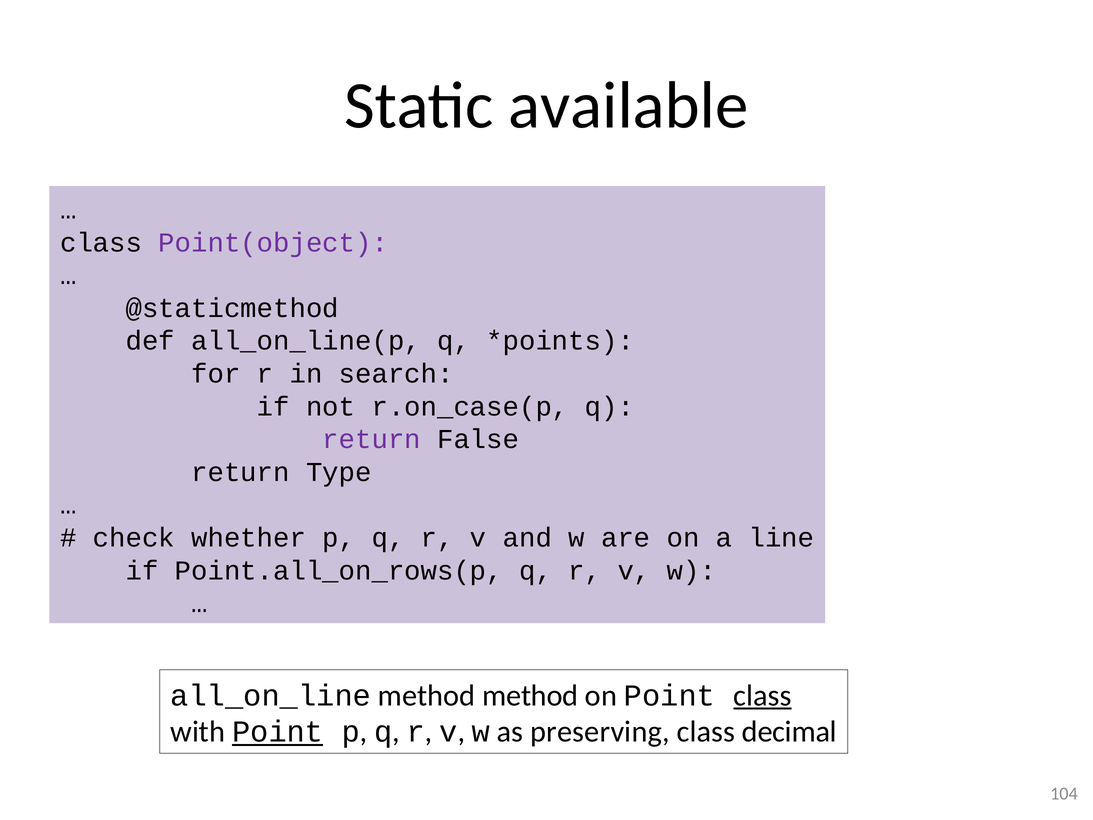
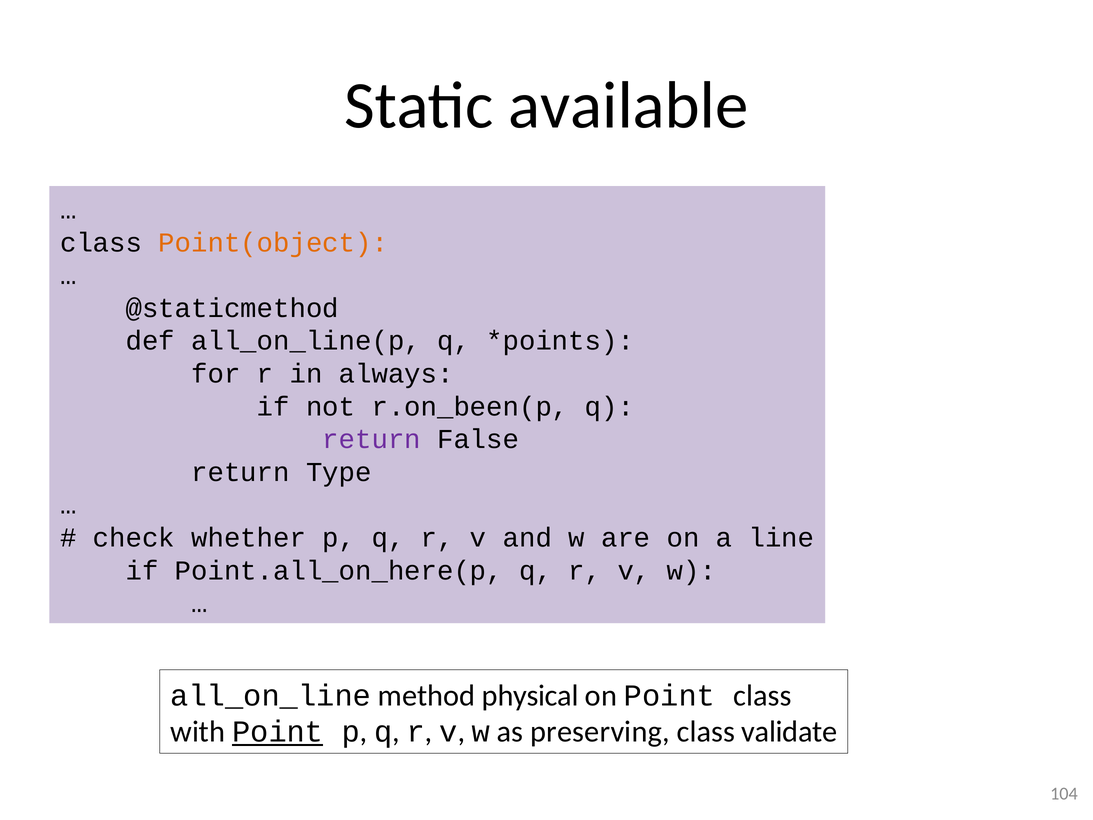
Point(object colour: purple -> orange (273, 243)
search: search -> always (396, 374)
r.on_case(p: r.on_case(p -> r.on_been(p (470, 406)
Point.all_on_rows(p: Point.all_on_rows(p -> Point.all_on_here(p (339, 570)
method method: method -> physical (530, 695)
class underline: present -> none (762, 695)
decimal: decimal -> validate (789, 732)
